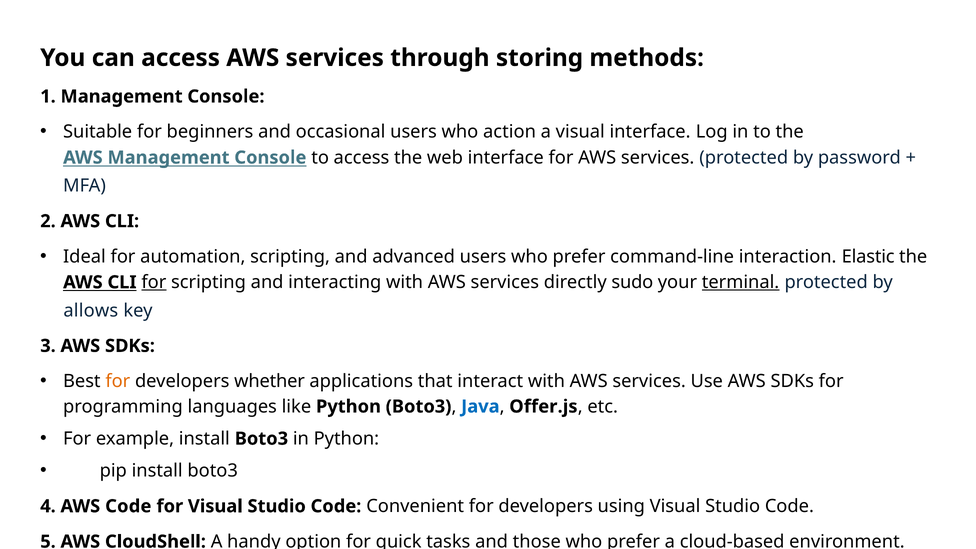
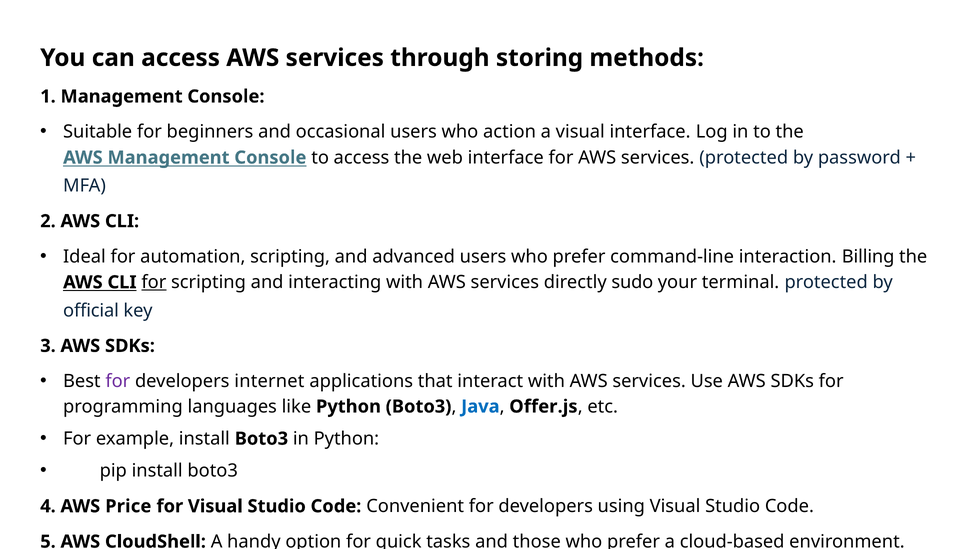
Elastic: Elastic -> Billing (868, 257)
terminal underline: present -> none (741, 282)
allows: allows -> official (91, 310)
for colour: orange -> purple (118, 381)
whether: whether -> internet (269, 381)
AWS Code: Code -> Price (128, 506)
